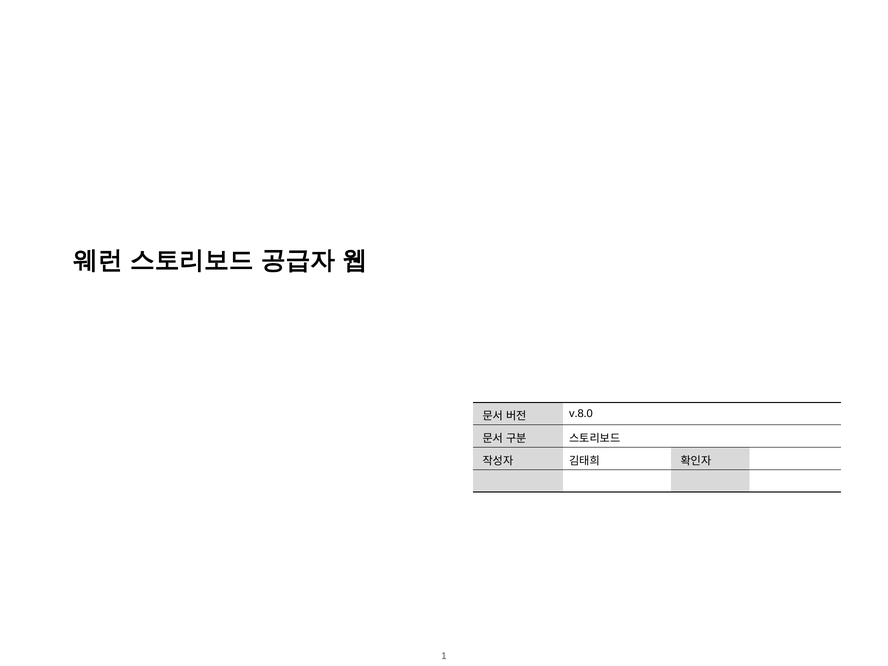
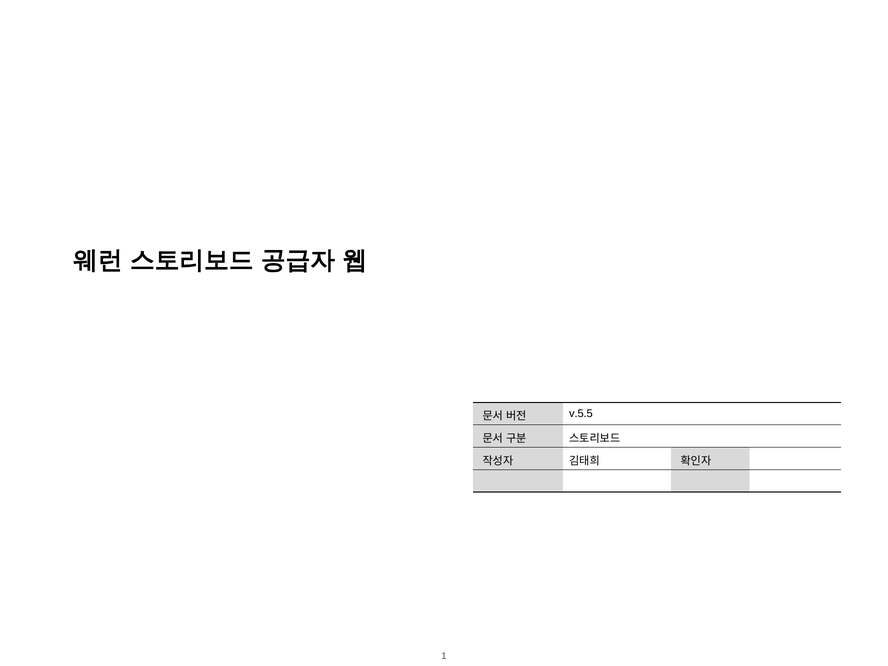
v.8.0: v.8.0 -> v.5.5 (581, 414)
